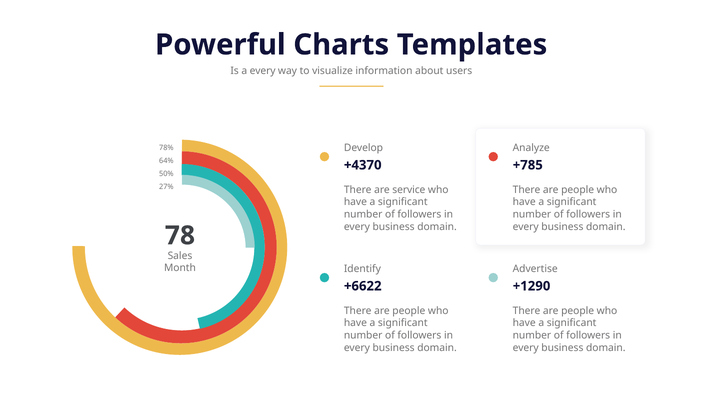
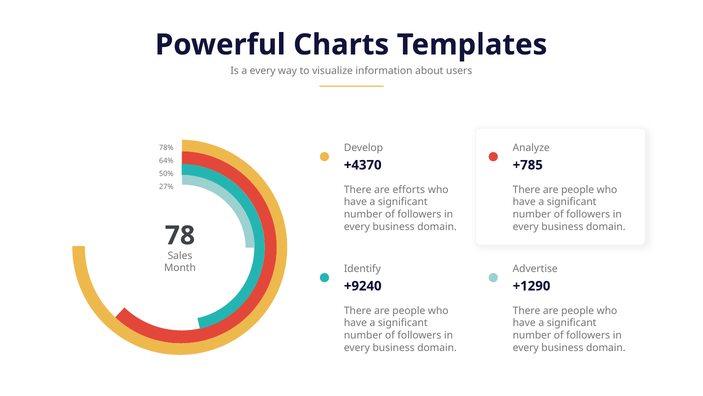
service: service -> efforts (409, 189)
+6622: +6622 -> +9240 (363, 286)
